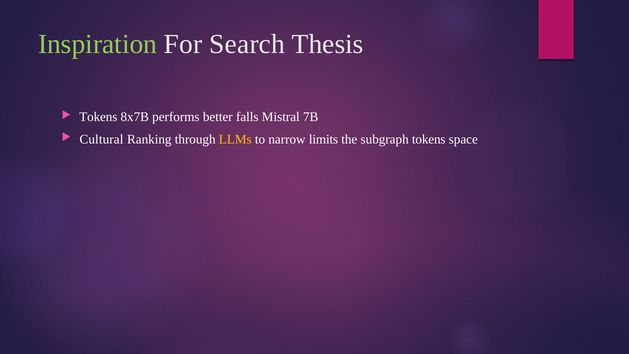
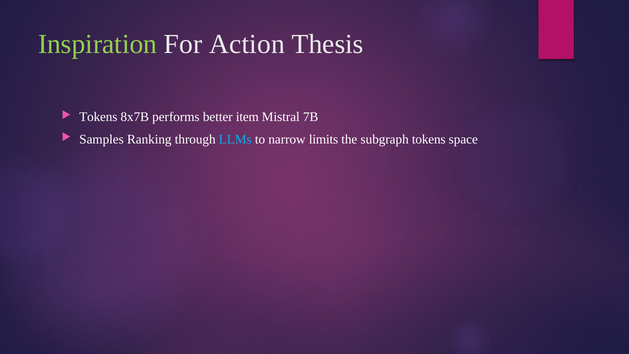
Search: Search -> Action (247, 44)
falls: falls -> item (247, 117)
Cultural: Cultural -> Samples (102, 139)
LLMs colour: yellow -> light blue (235, 139)
